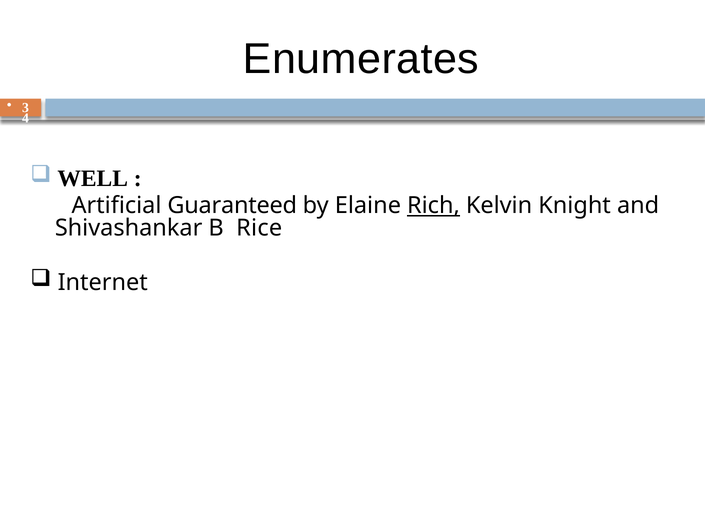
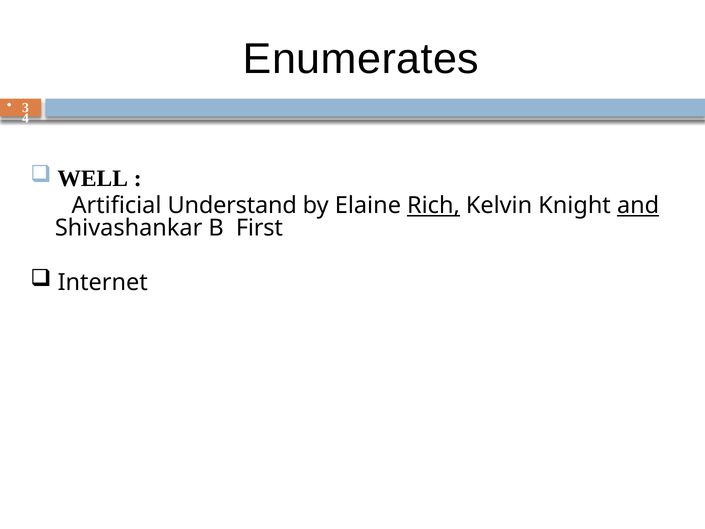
Guaranteed: Guaranteed -> Understand (232, 206)
and underline: none -> present (638, 206)
Rice: Rice -> First (259, 228)
